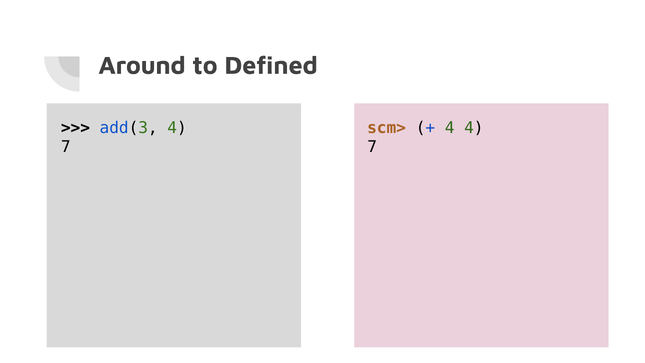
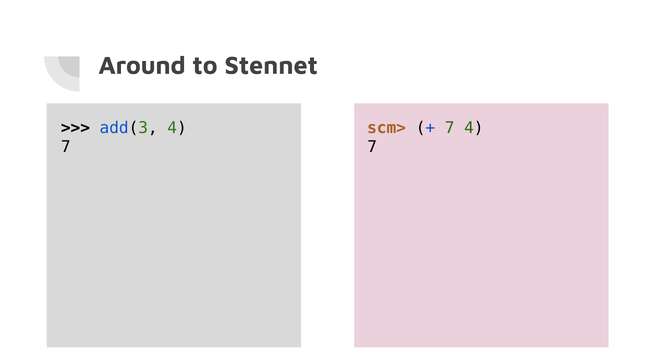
Defined: Defined -> Stennet (271, 65)
4: 4 -> 7 (450, 128)
